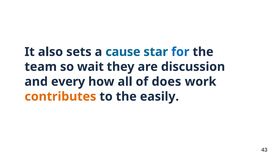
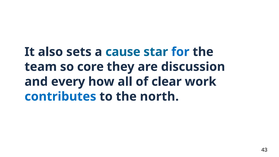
wait: wait -> core (90, 67)
does: does -> clear (167, 82)
contributes colour: orange -> blue (60, 96)
easily: easily -> north (159, 96)
